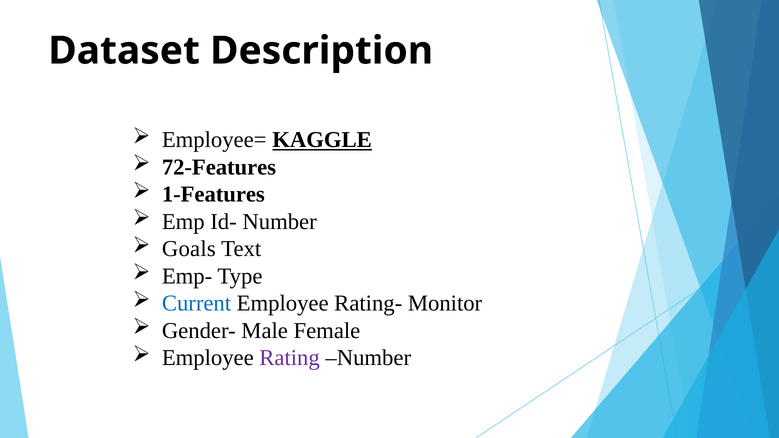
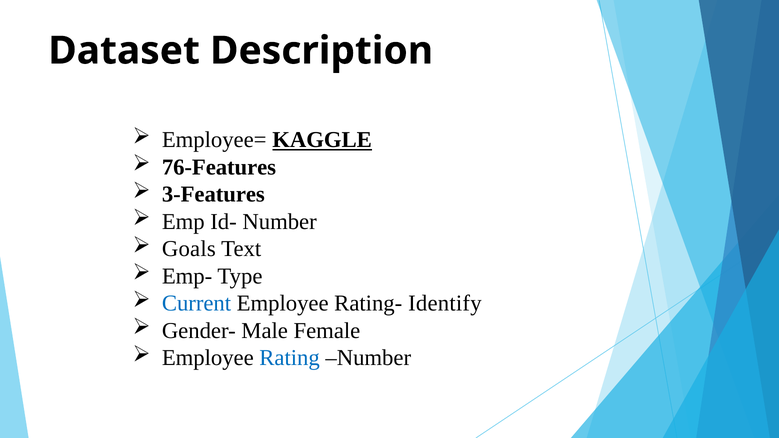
72-Features: 72-Features -> 76-Features (219, 167)
1-Features: 1-Features -> 3-Features (213, 194)
Monitor: Monitor -> Identify (445, 303)
Rating colour: purple -> blue (290, 358)
